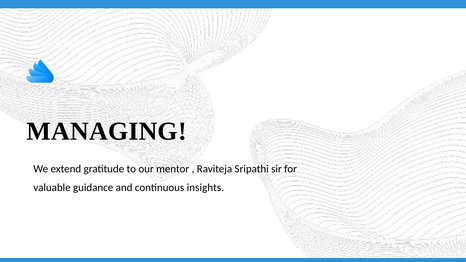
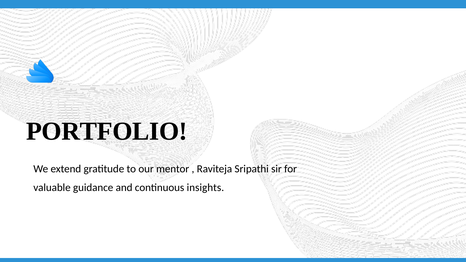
MANAGING: MANAGING -> PORTFOLIO (107, 131)
